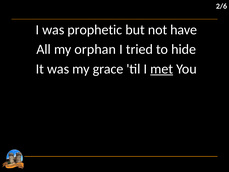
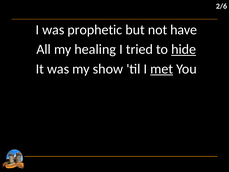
orphan: orphan -> healing (95, 49)
hide underline: none -> present (184, 49)
grace: grace -> show (108, 69)
